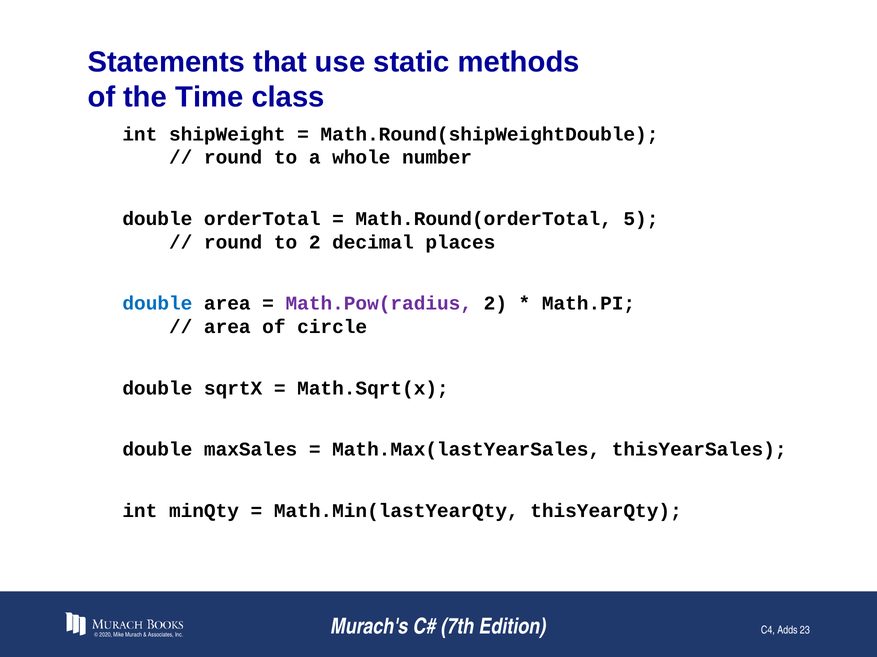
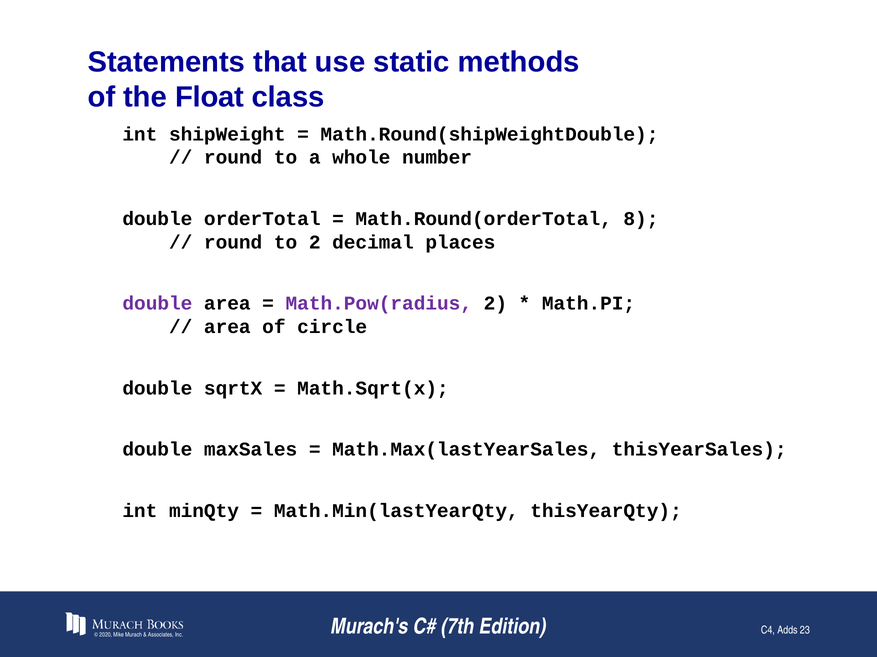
Time: Time -> Float (209, 97)
5: 5 -> 8 (641, 219)
double colour: blue -> purple (157, 304)
